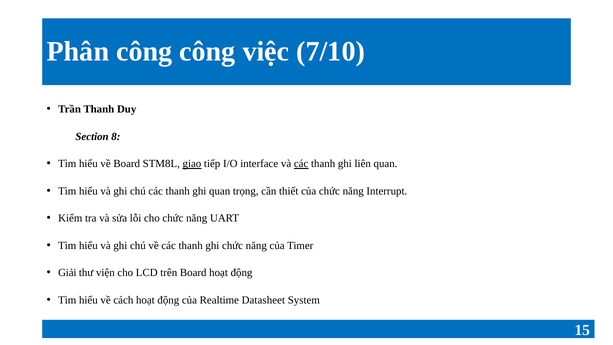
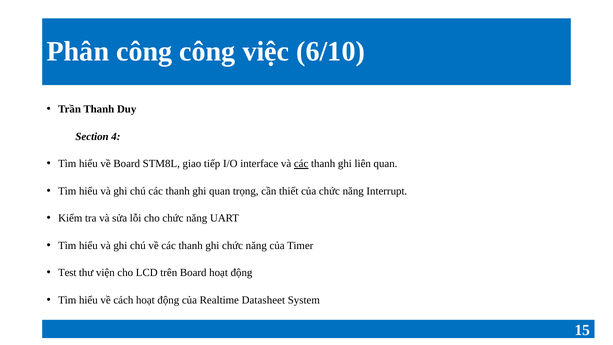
7/10: 7/10 -> 6/10 (331, 51)
8: 8 -> 4 (116, 136)
giao underline: present -> none (192, 164)
Giải: Giải -> Test (67, 273)
